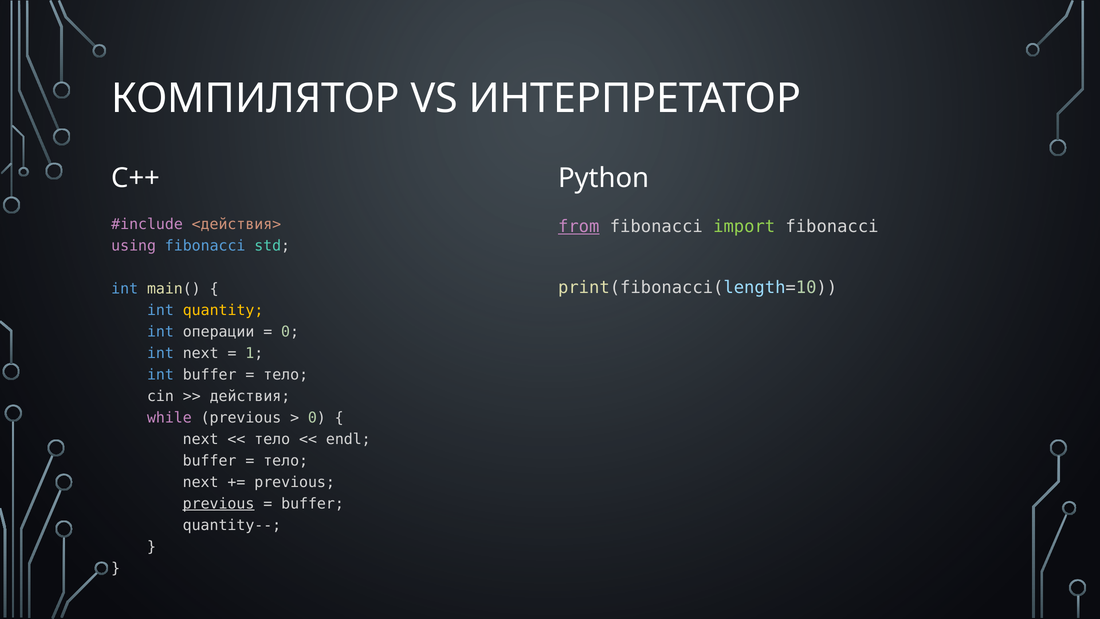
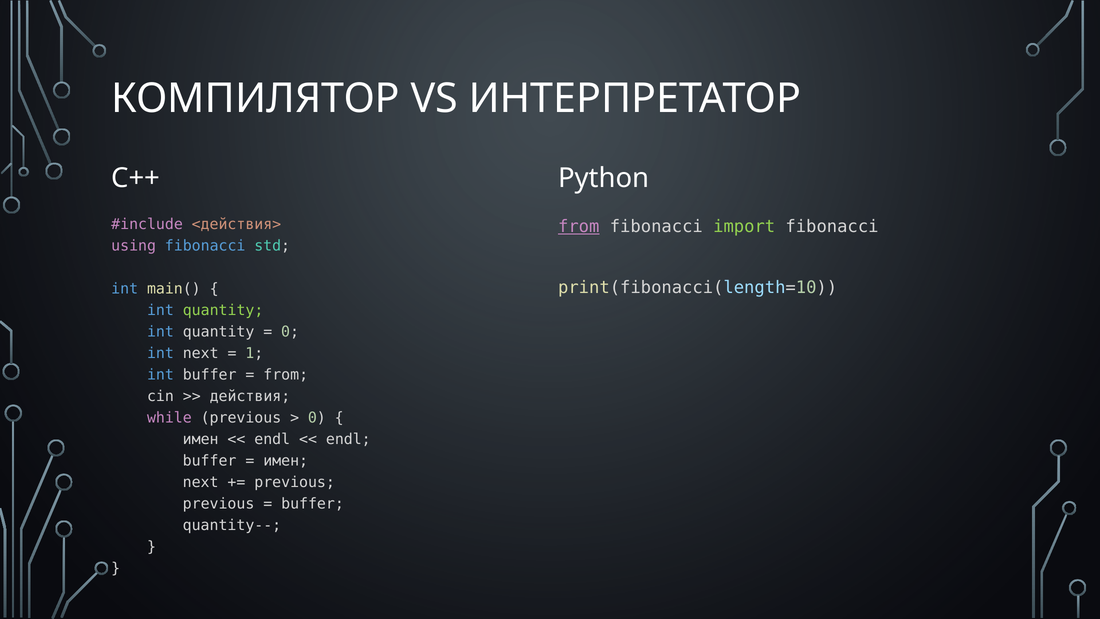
quantity colour: yellow -> light green (223, 310)
операции: операции -> quantity (219, 332)
тело: тело -> from (286, 375)
next: next -> имен (201, 439)
тело: тело -> endl (272, 439)
тело: тело -> имен (286, 461)
previous underline: present -> none (219, 503)
